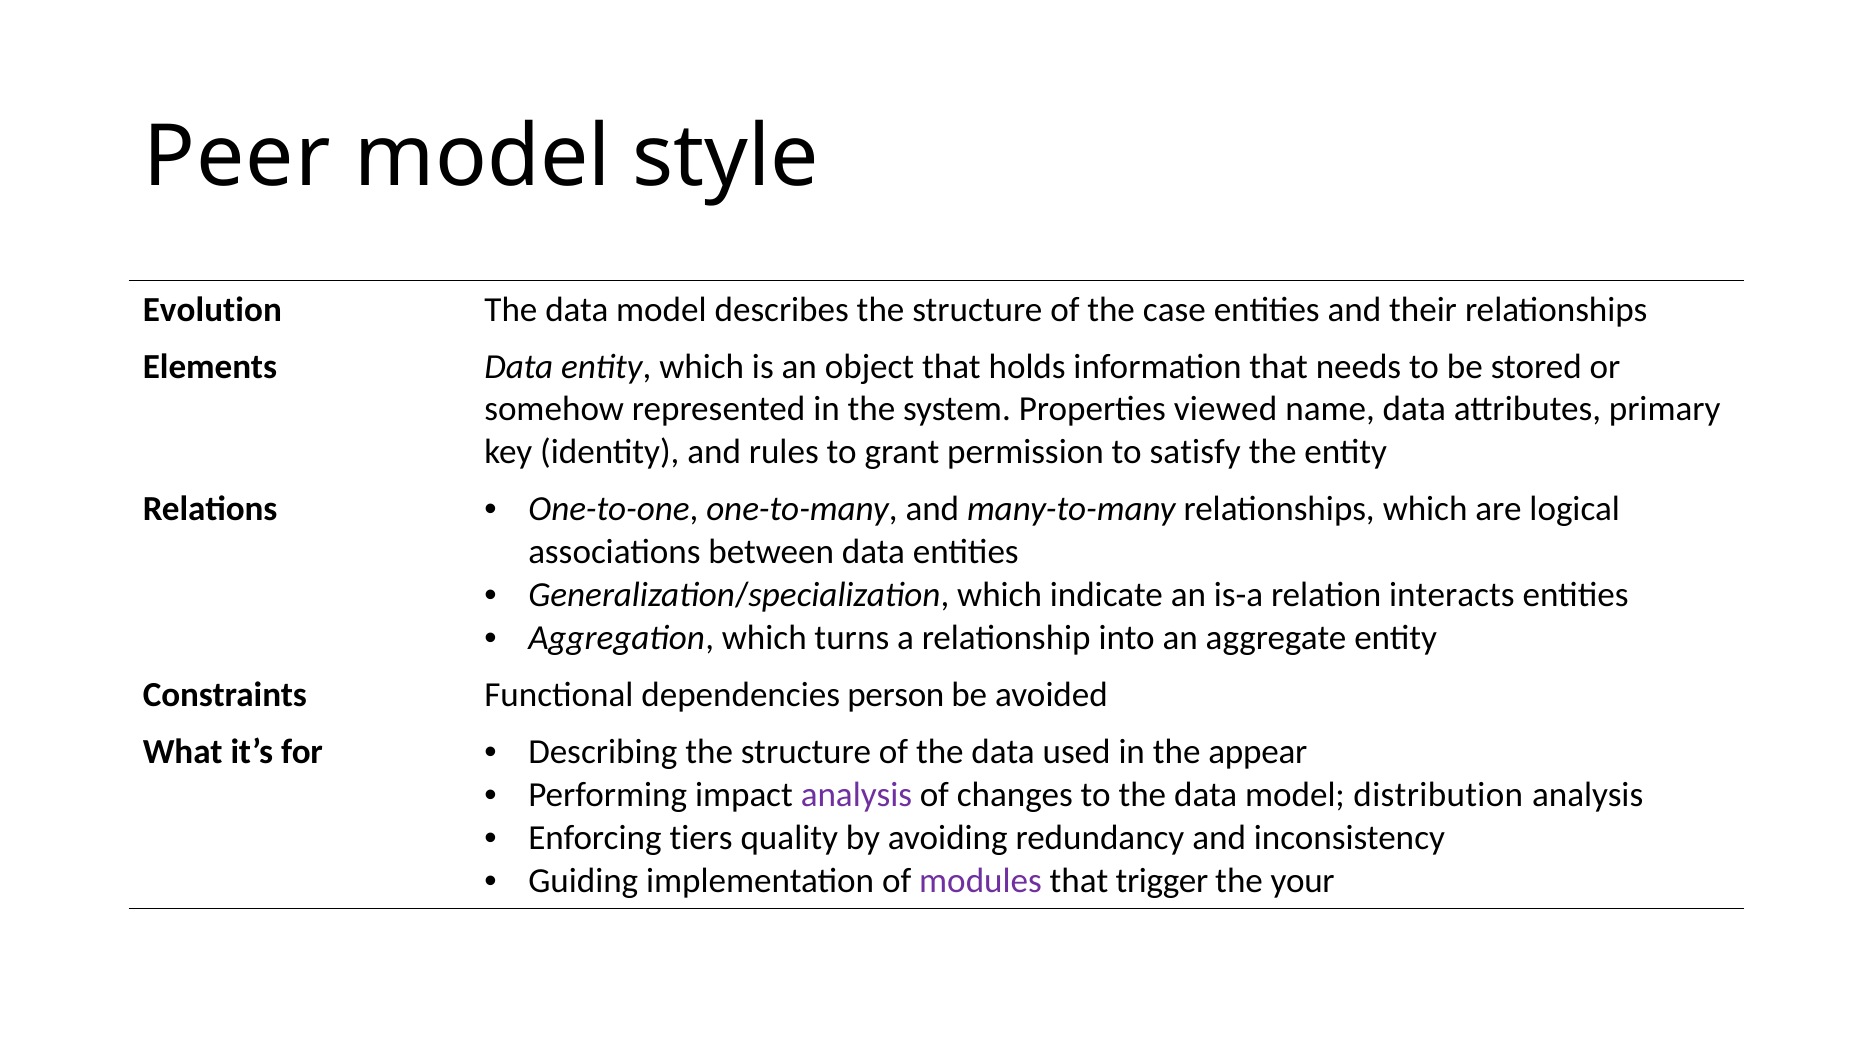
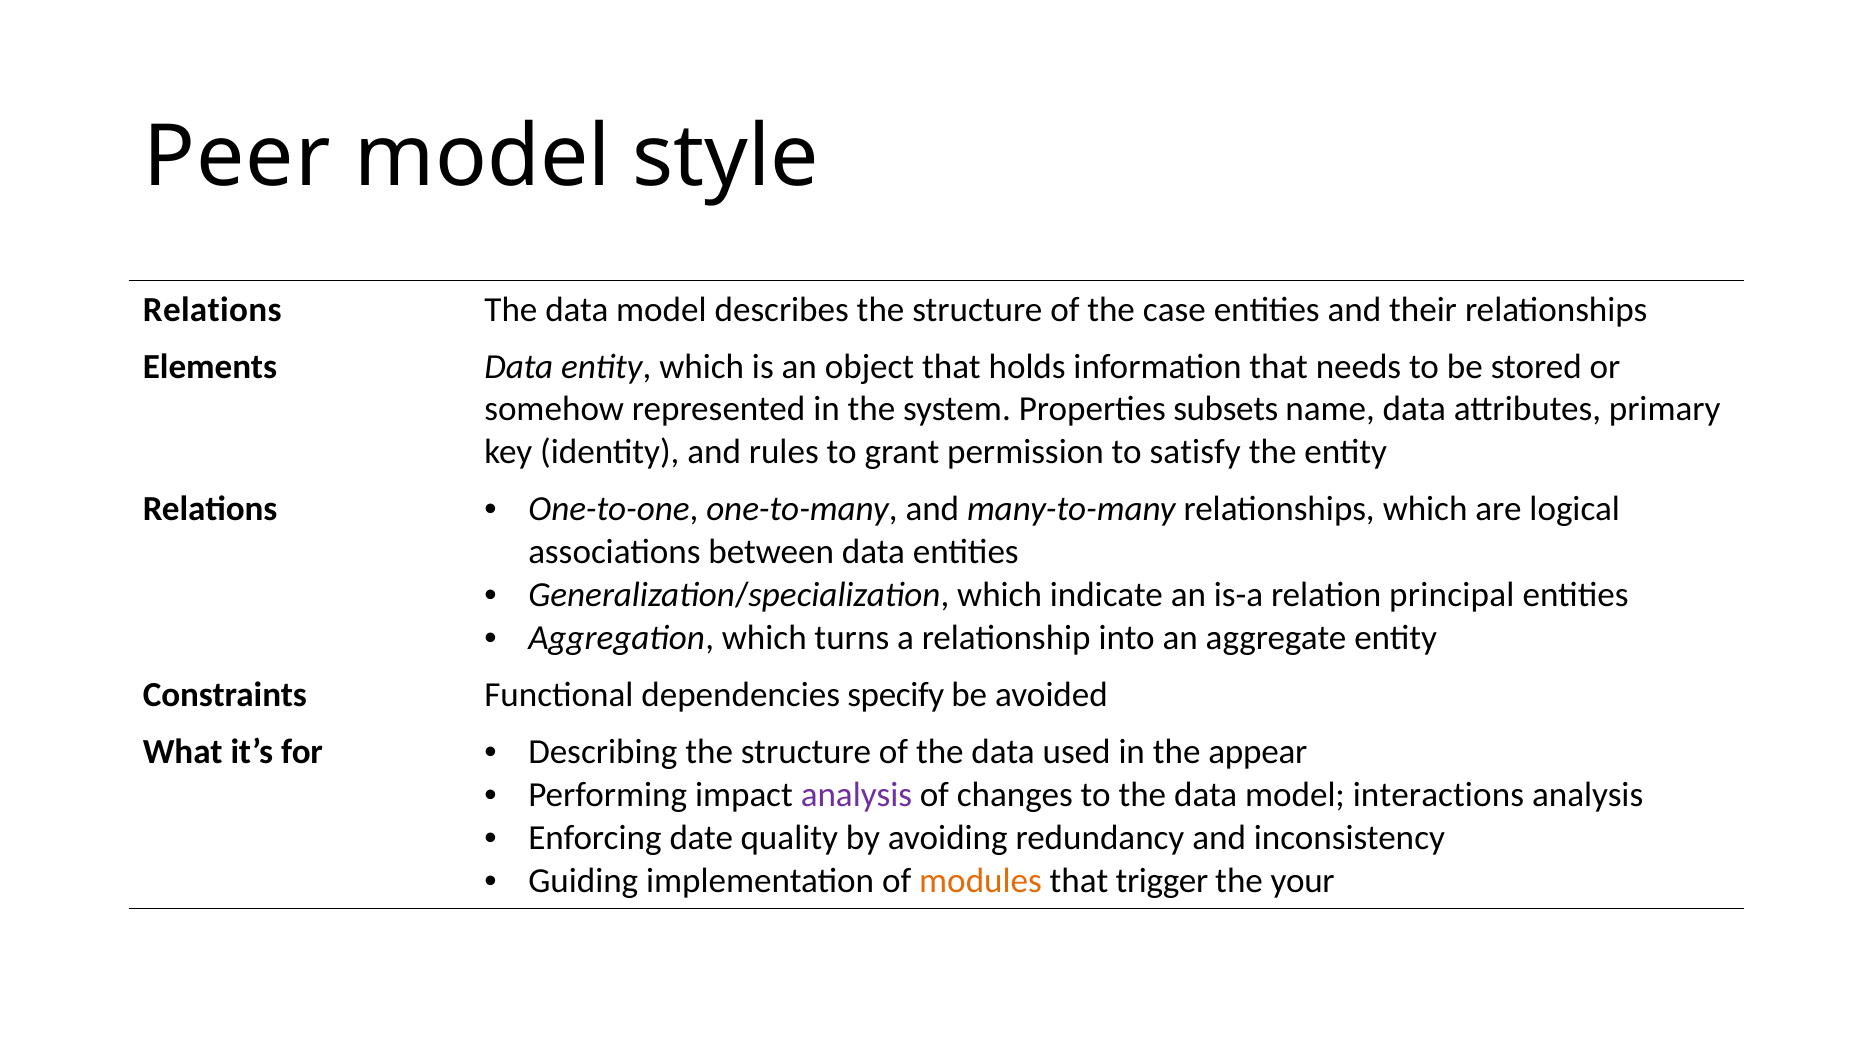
Evolution: Evolution -> Relations (212, 309)
viewed: viewed -> subsets (1226, 409)
interacts: interacts -> principal (1452, 595)
person: person -> specify (896, 695)
distribution: distribution -> interactions (1438, 794)
tiers: tiers -> date (701, 837)
modules colour: purple -> orange (981, 880)
